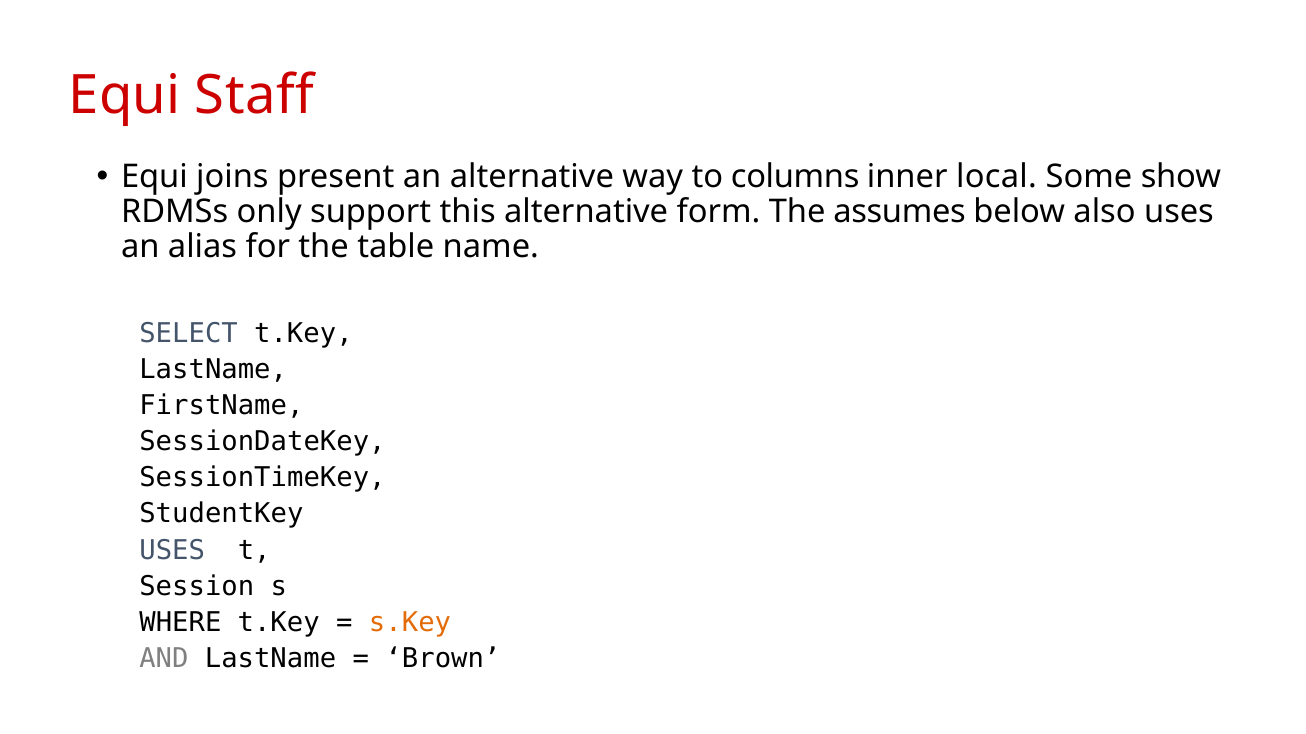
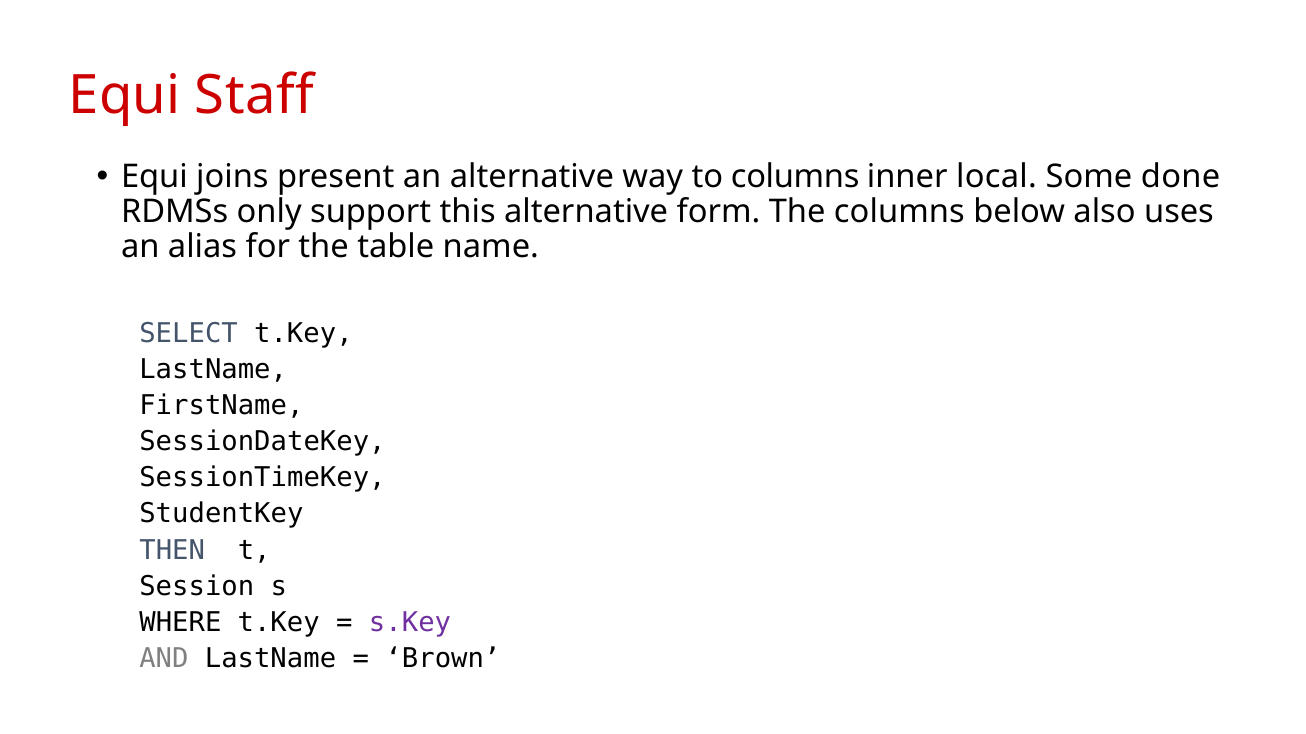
show: show -> done (1181, 177)
The assumes: assumes -> columns (899, 212)
USES: USES -> THEN (172, 551)
s.Key colour: orange -> purple (410, 623)
